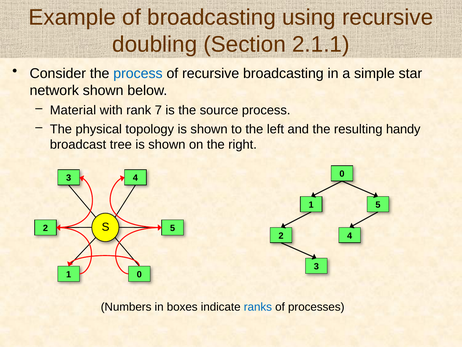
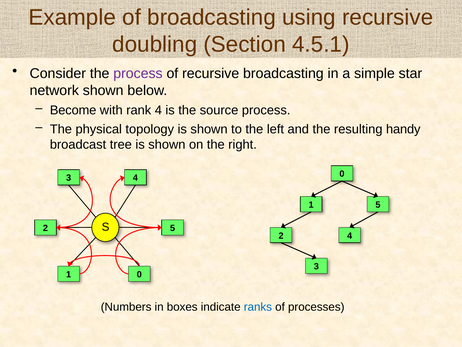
2.1.1: 2.1.1 -> 4.5.1 (321, 44)
process colour: blue -> purple (138, 73)
Material: Material -> Become (73, 110)
rank 7: 7 -> 4 (158, 110)
